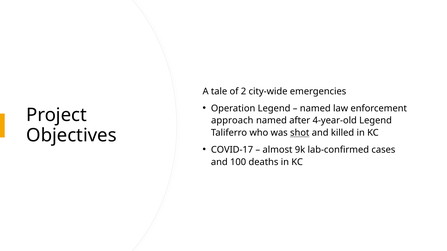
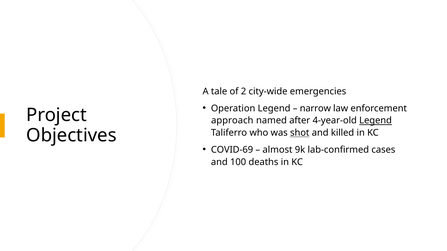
named: named -> narrow (315, 108)
Legend underline: none -> present (376, 121)
COVID-17: COVID-17 -> COVID-69 (232, 150)
